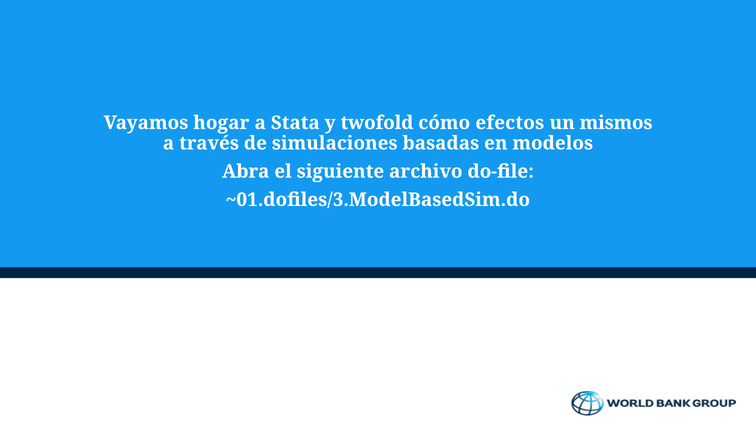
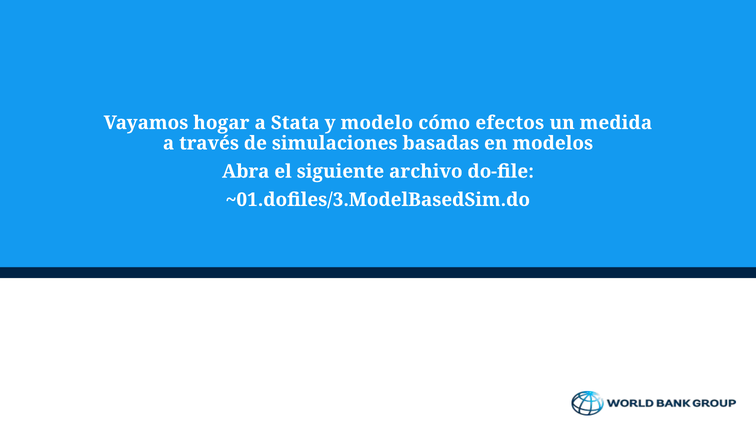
twofold: twofold -> modelo (377, 123)
mismos: mismos -> medida (616, 123)
